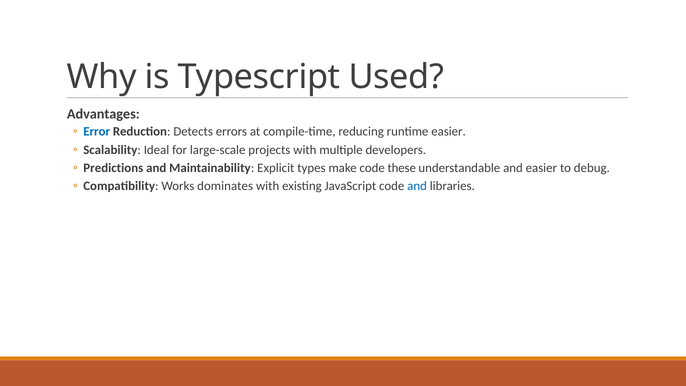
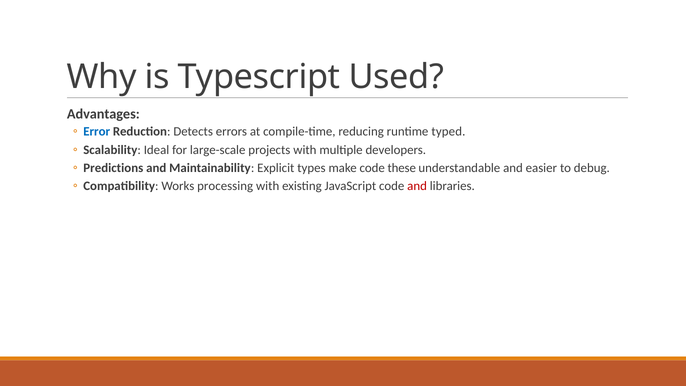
runtime easier: easier -> typed (448, 132)
dominates: dominates -> processing (225, 186)
and colour: blue -> red (417, 186)
